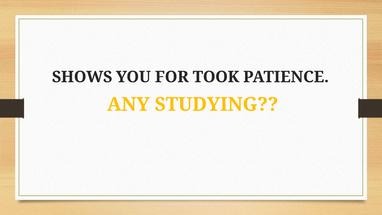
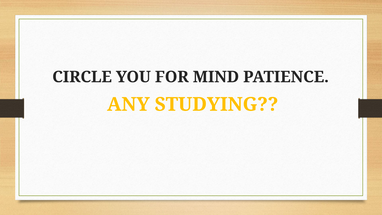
SHOWS: SHOWS -> CIRCLE (82, 77)
TOOK: TOOK -> MIND (216, 77)
